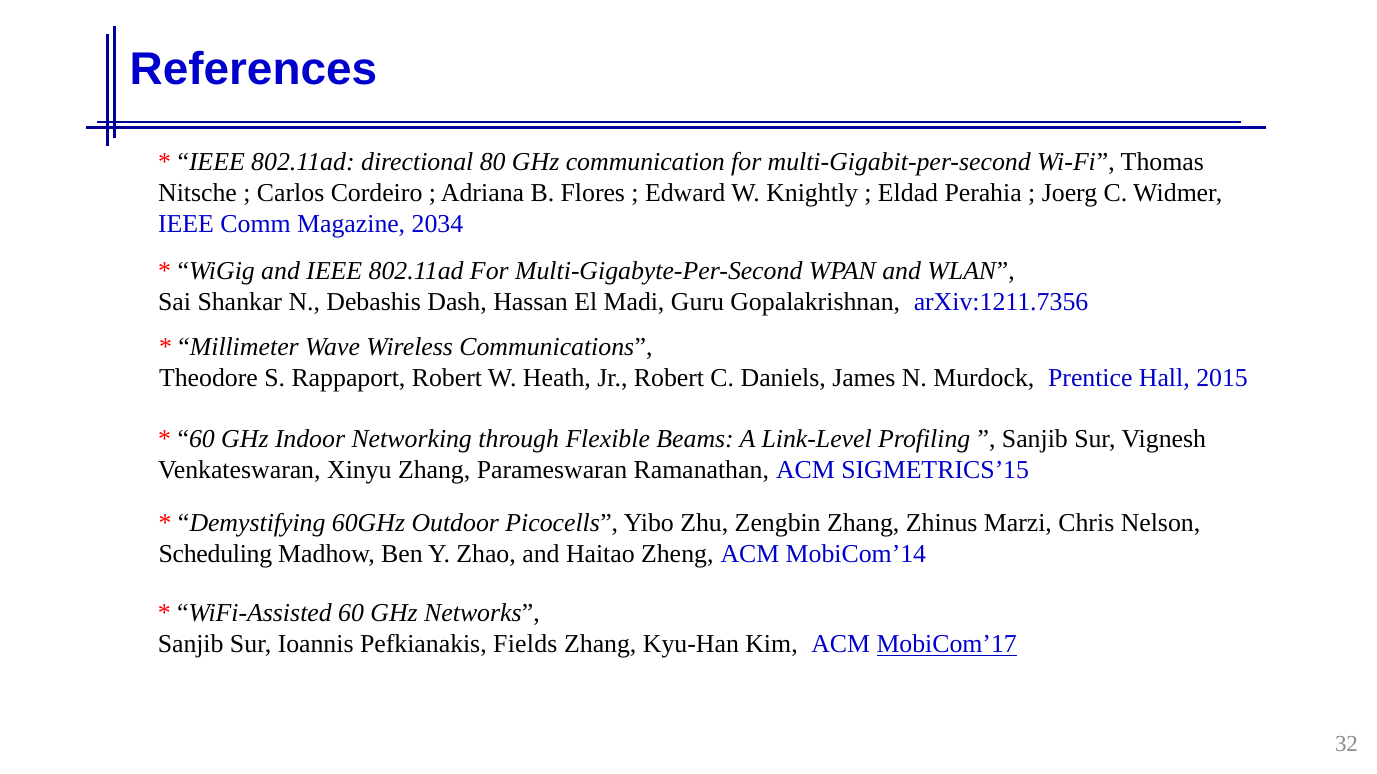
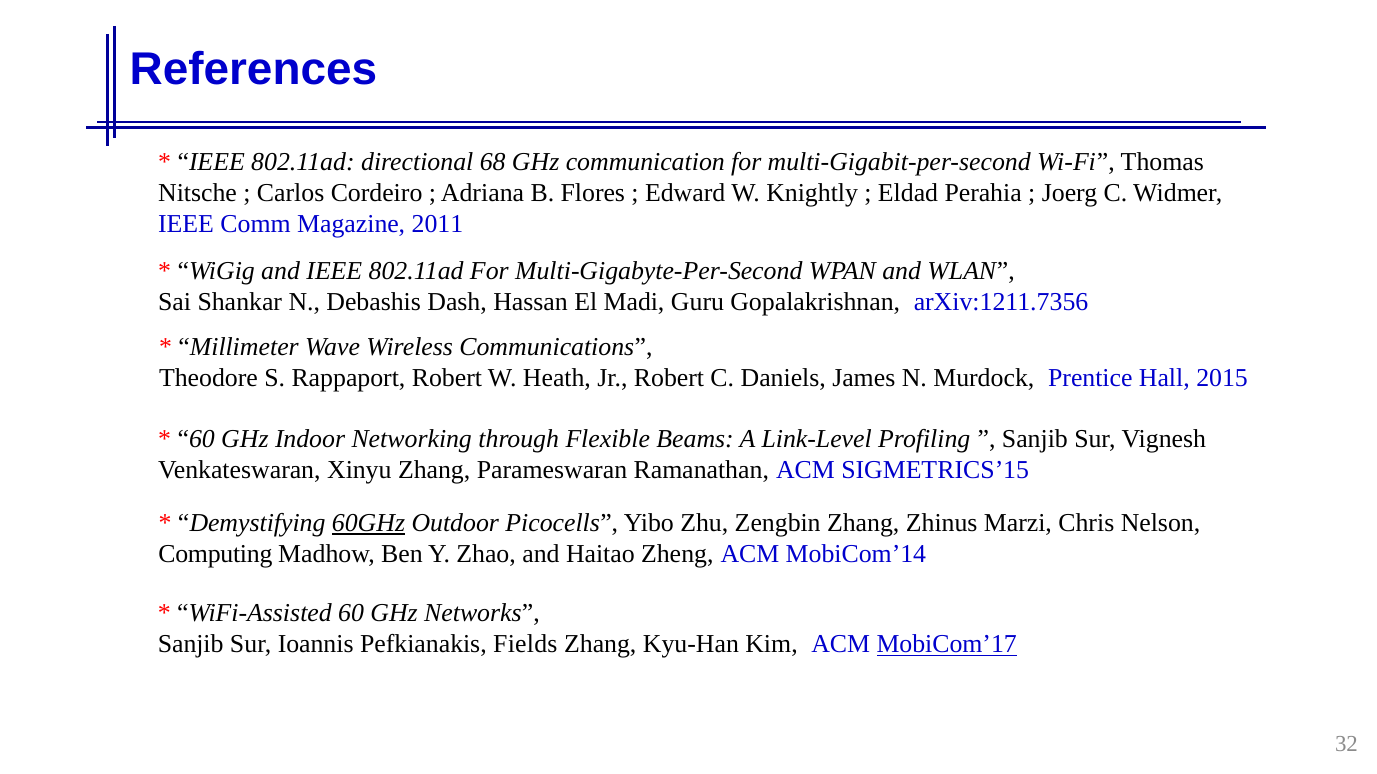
80: 80 -> 68 (493, 162)
2034: 2034 -> 2011 (437, 224)
60GHz underline: none -> present (368, 523)
Scheduling: Scheduling -> Computing (215, 554)
